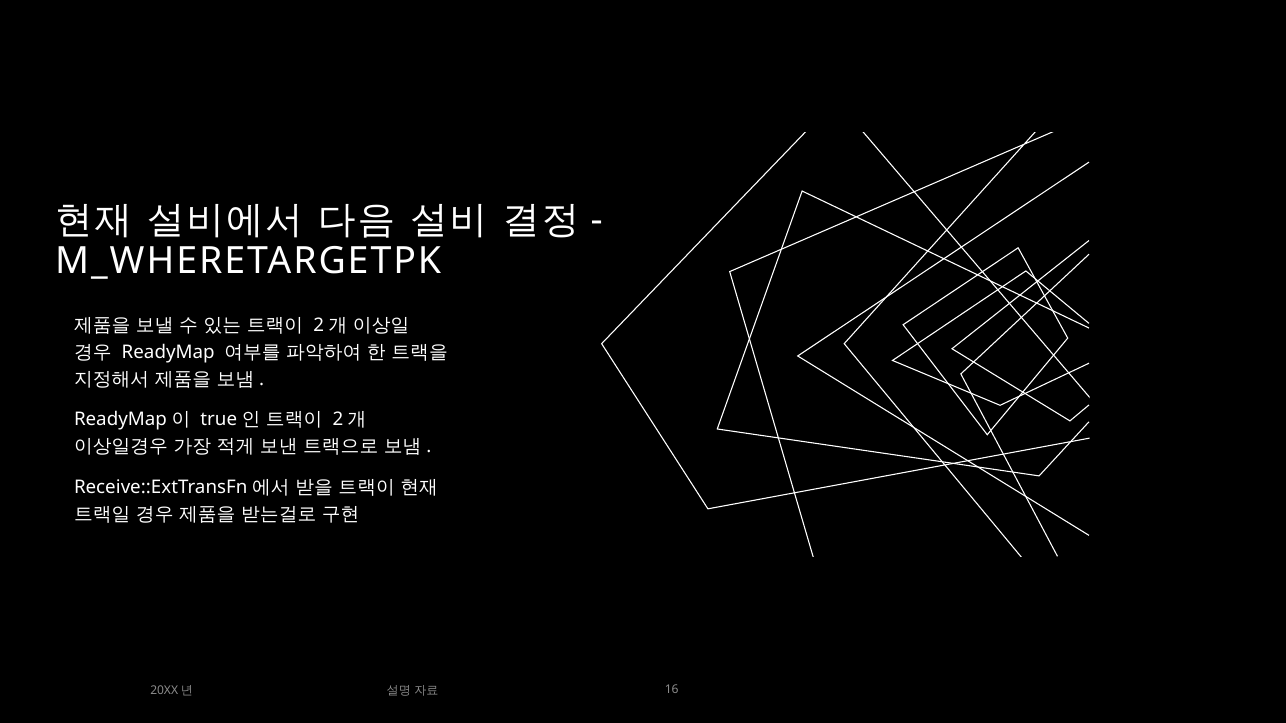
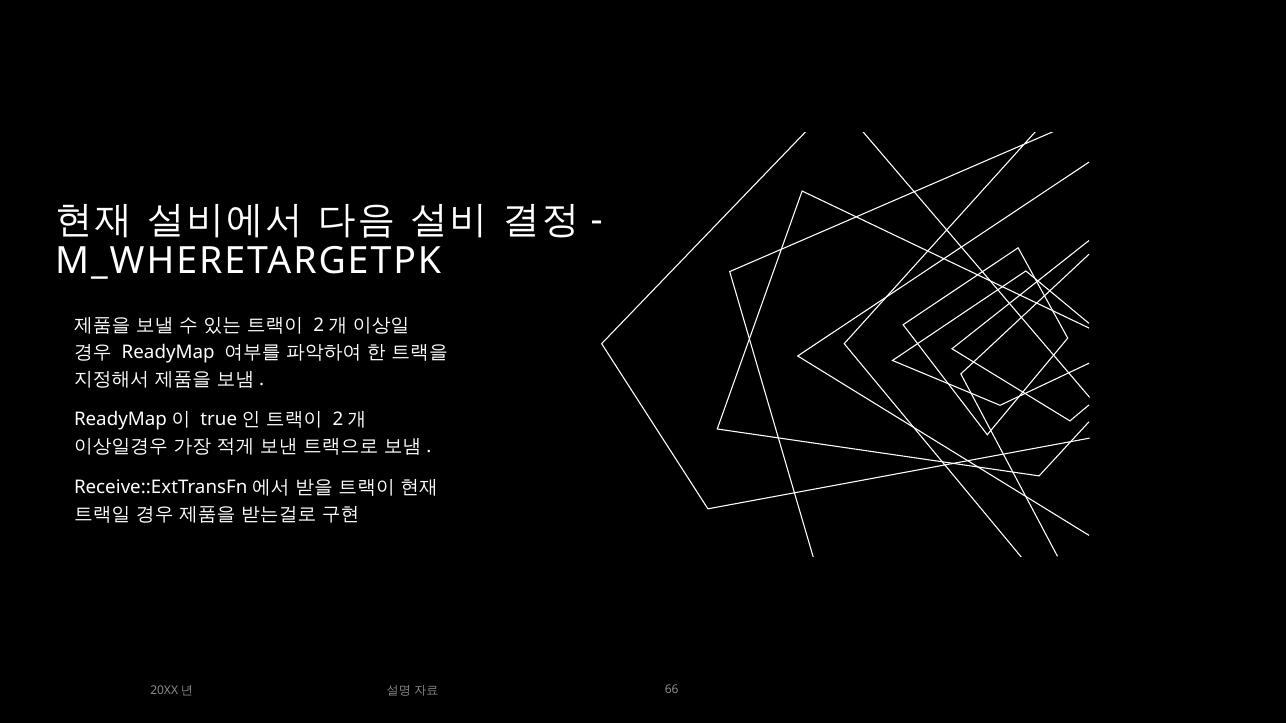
16: 16 -> 66 (672, 690)
